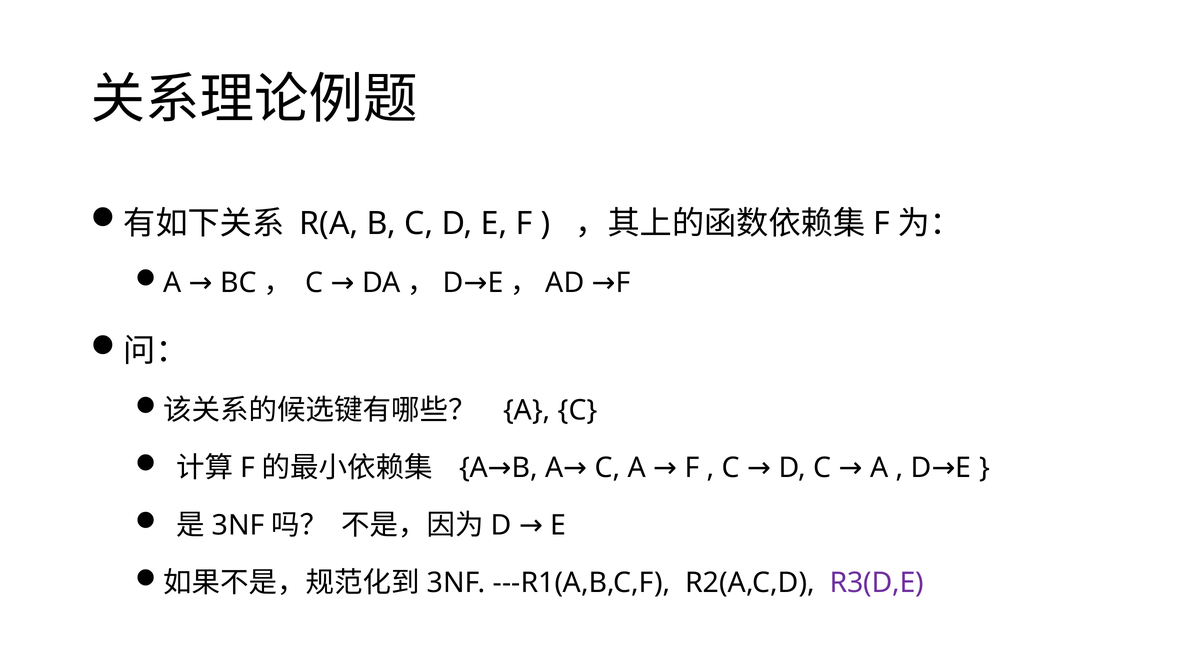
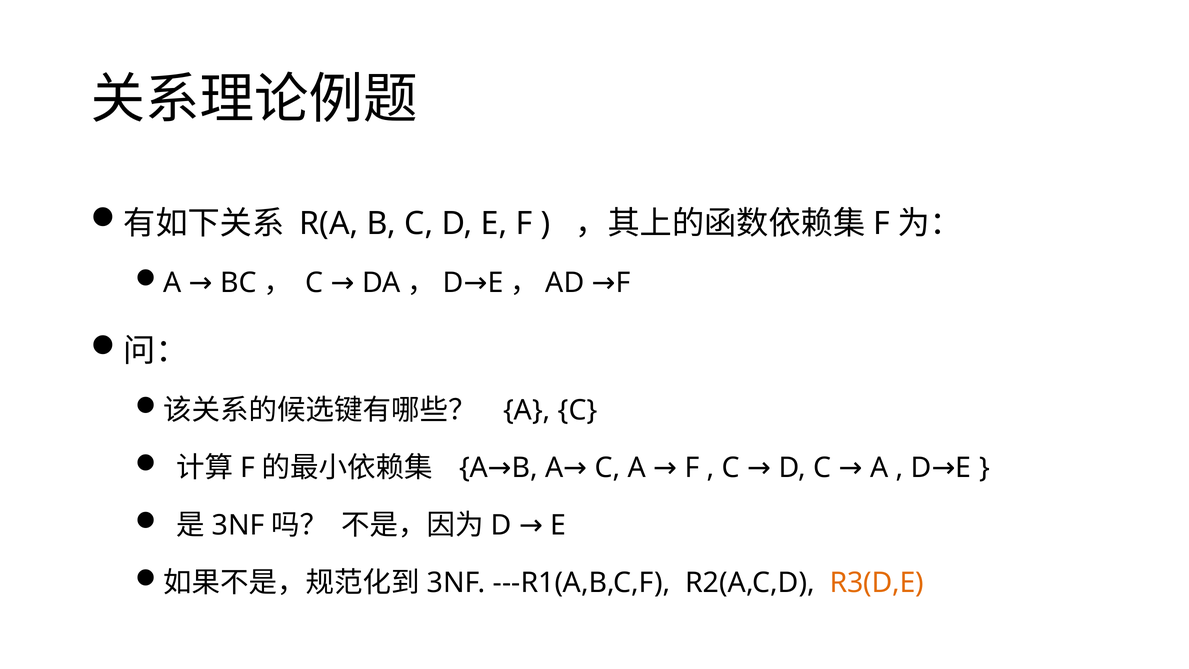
R3(D,E colour: purple -> orange (877, 583)
